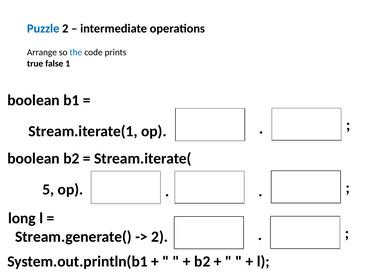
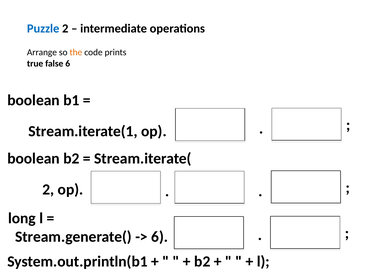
the colour: blue -> orange (76, 52)
false 1: 1 -> 6 (68, 64)
5: 5 -> 2 (48, 189)
2: 2 -> 6 (160, 237)
